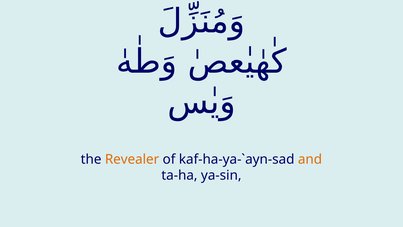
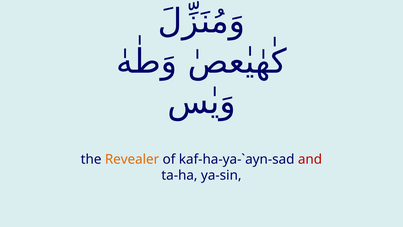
and colour: orange -> red (310, 159)
